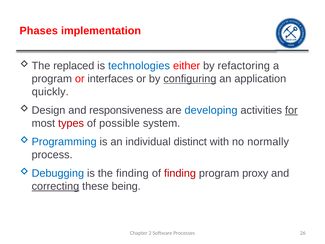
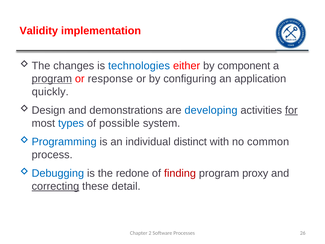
Phases: Phases -> Validity (39, 31)
replaced: replaced -> changes (74, 66)
refactoring: refactoring -> component (244, 66)
program underline: none -> present (52, 79)
interfaces: interfaces -> response (110, 79)
configuring underline: present -> none (190, 79)
responsiveness: responsiveness -> demonstrations (126, 110)
types colour: red -> blue (71, 123)
normally: normally -> common (268, 142)
the finding: finding -> redone (132, 173)
being: being -> detail (126, 186)
